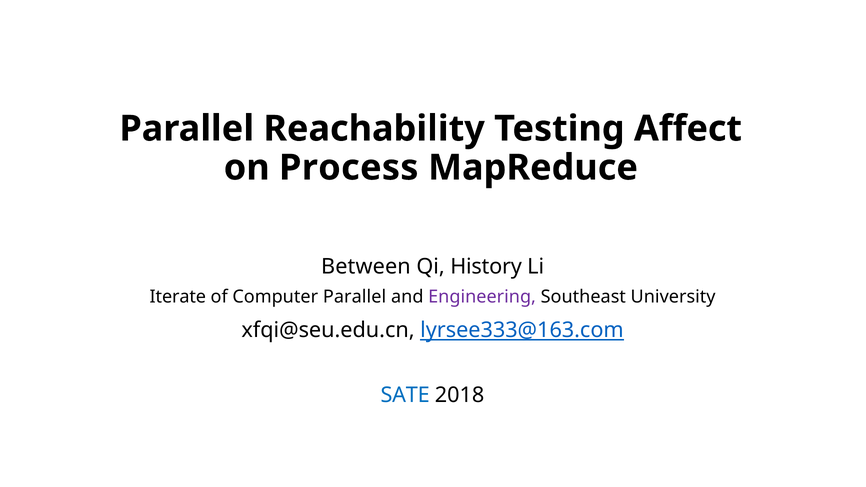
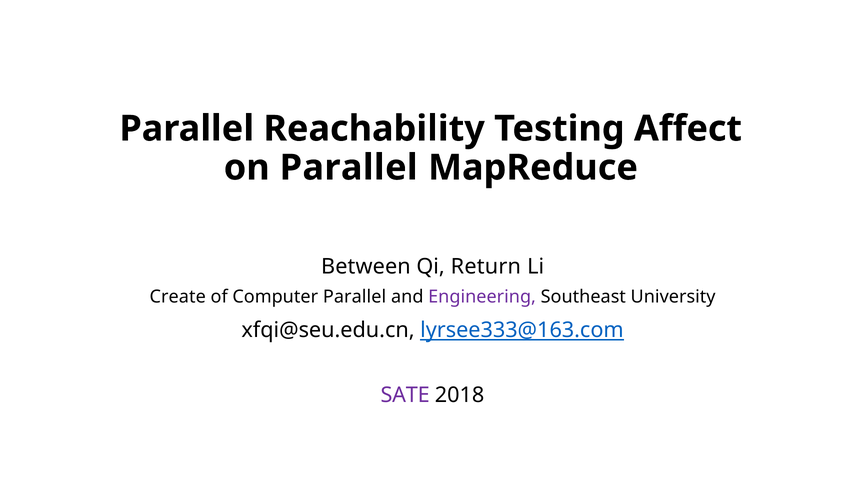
on Process: Process -> Parallel (349, 168)
History: History -> Return (486, 266)
Iterate: Iterate -> Create (178, 297)
SATE colour: blue -> purple (405, 395)
